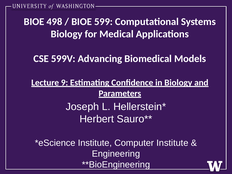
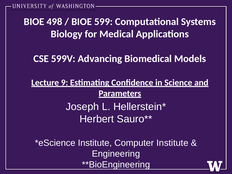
in Biology: Biology -> Science (178, 83)
